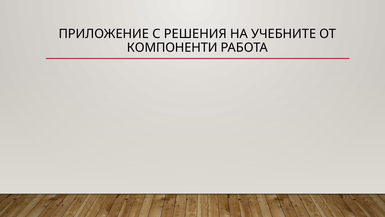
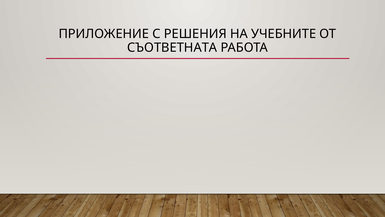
КОМПОНЕНТИ: КОМПОНЕНТИ -> СЪОТВЕТНАТА (172, 48)
